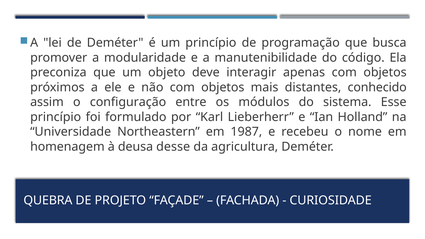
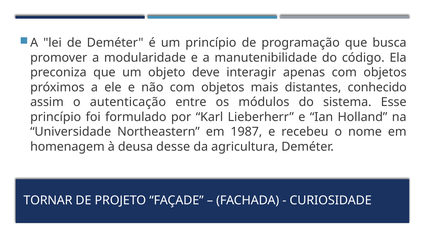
configuração: configuração -> autenticação (128, 102)
QUEBRA: QUEBRA -> TORNAR (48, 200)
